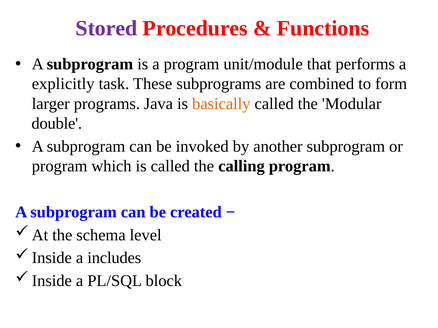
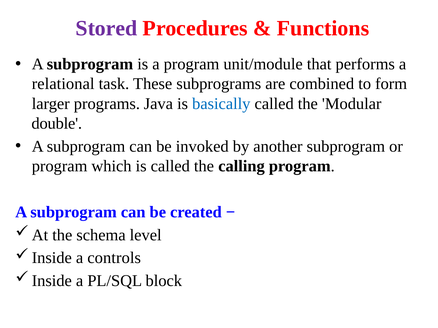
explicitly: explicitly -> relational (63, 84)
basically colour: orange -> blue (221, 104)
includes: includes -> controls (114, 258)
